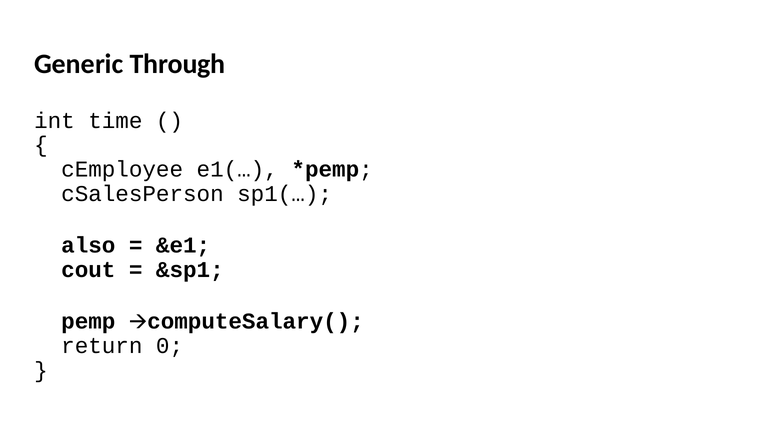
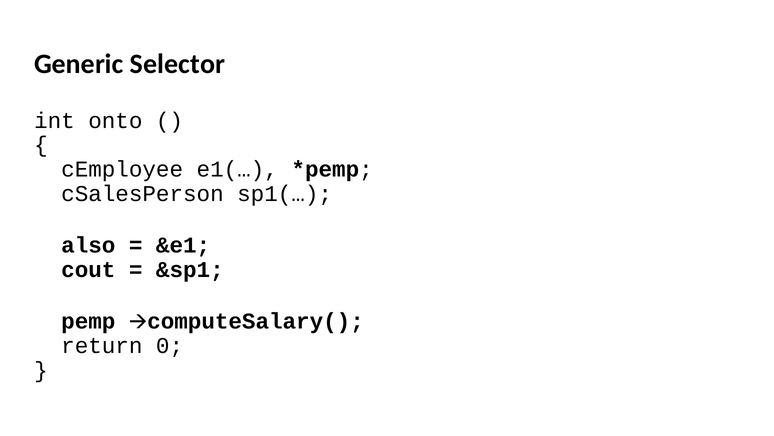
Through: Through -> Selector (177, 64)
time: time -> onto (115, 120)
